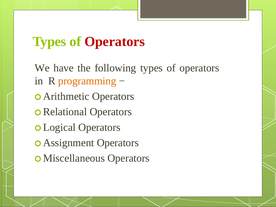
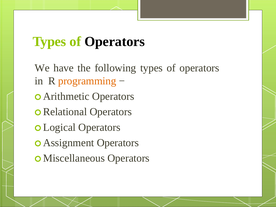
Operators colour: red -> black (115, 41)
